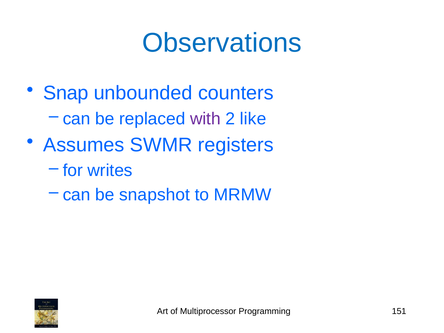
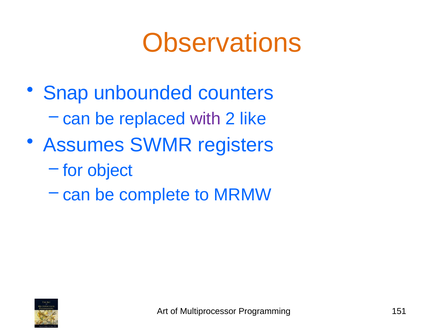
Observations colour: blue -> orange (222, 43)
writes: writes -> object (110, 170)
snapshot: snapshot -> complete (155, 195)
